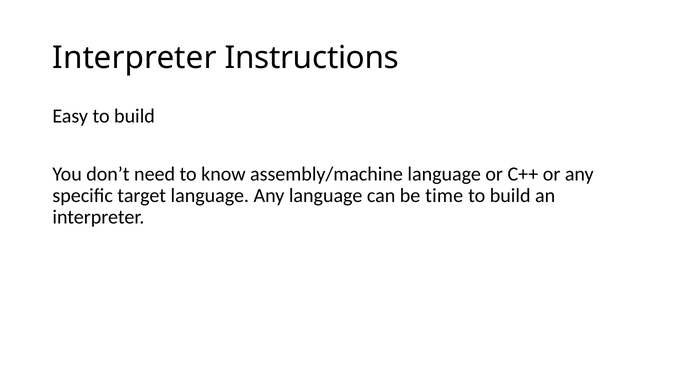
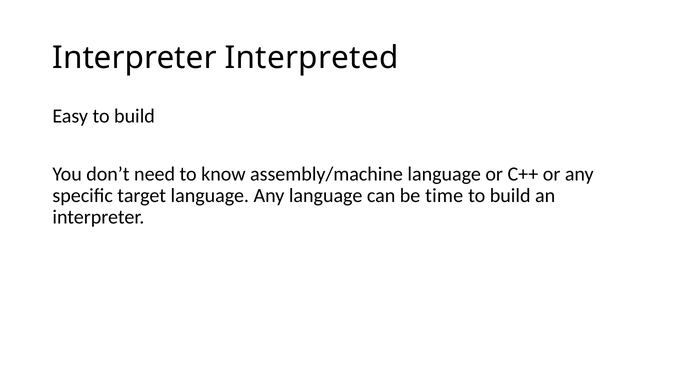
Instructions: Instructions -> Interpreted (312, 58)
